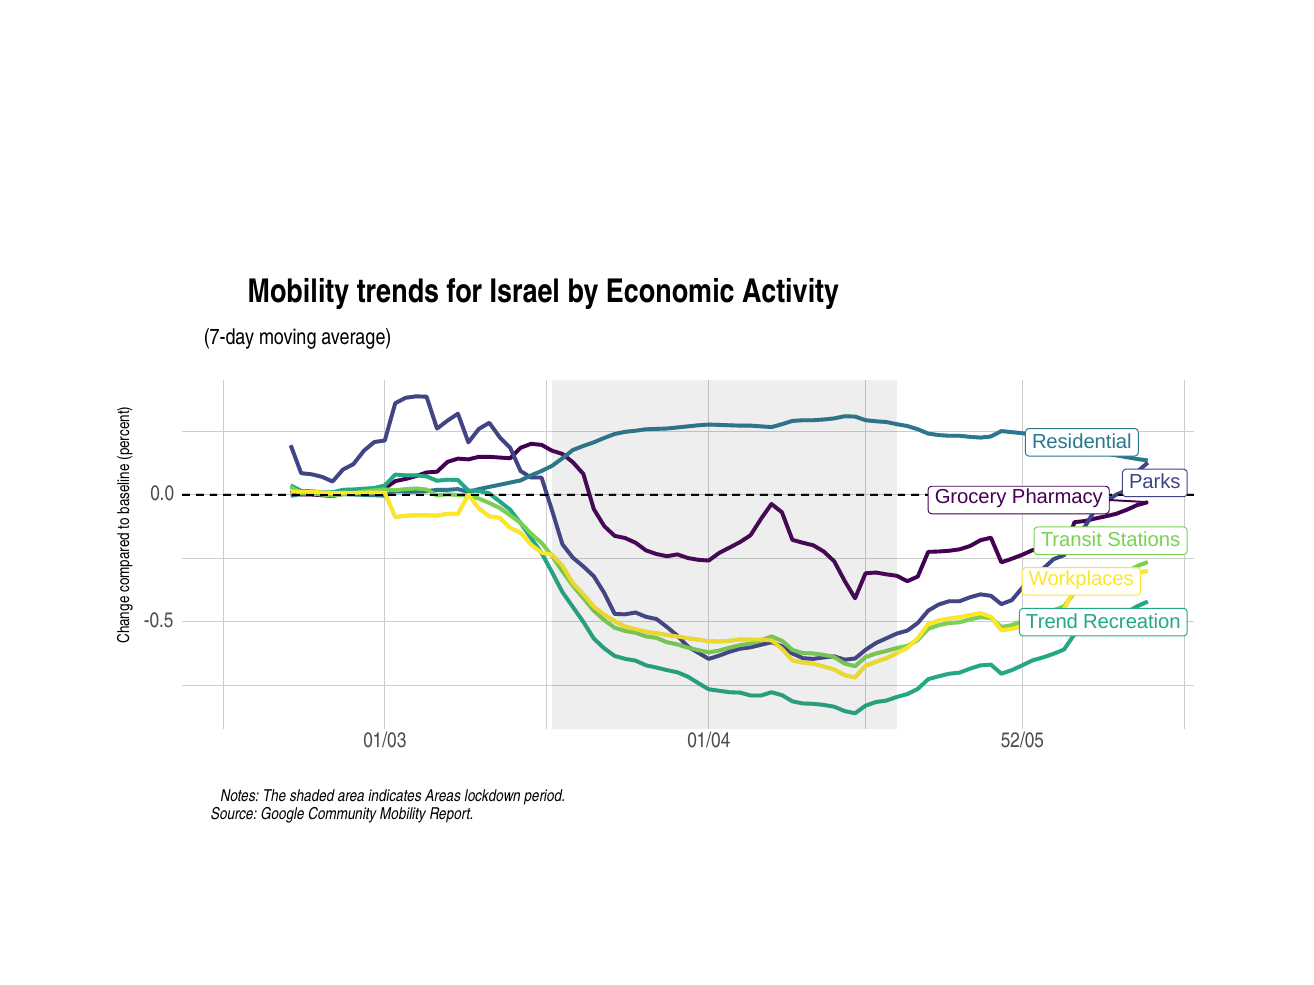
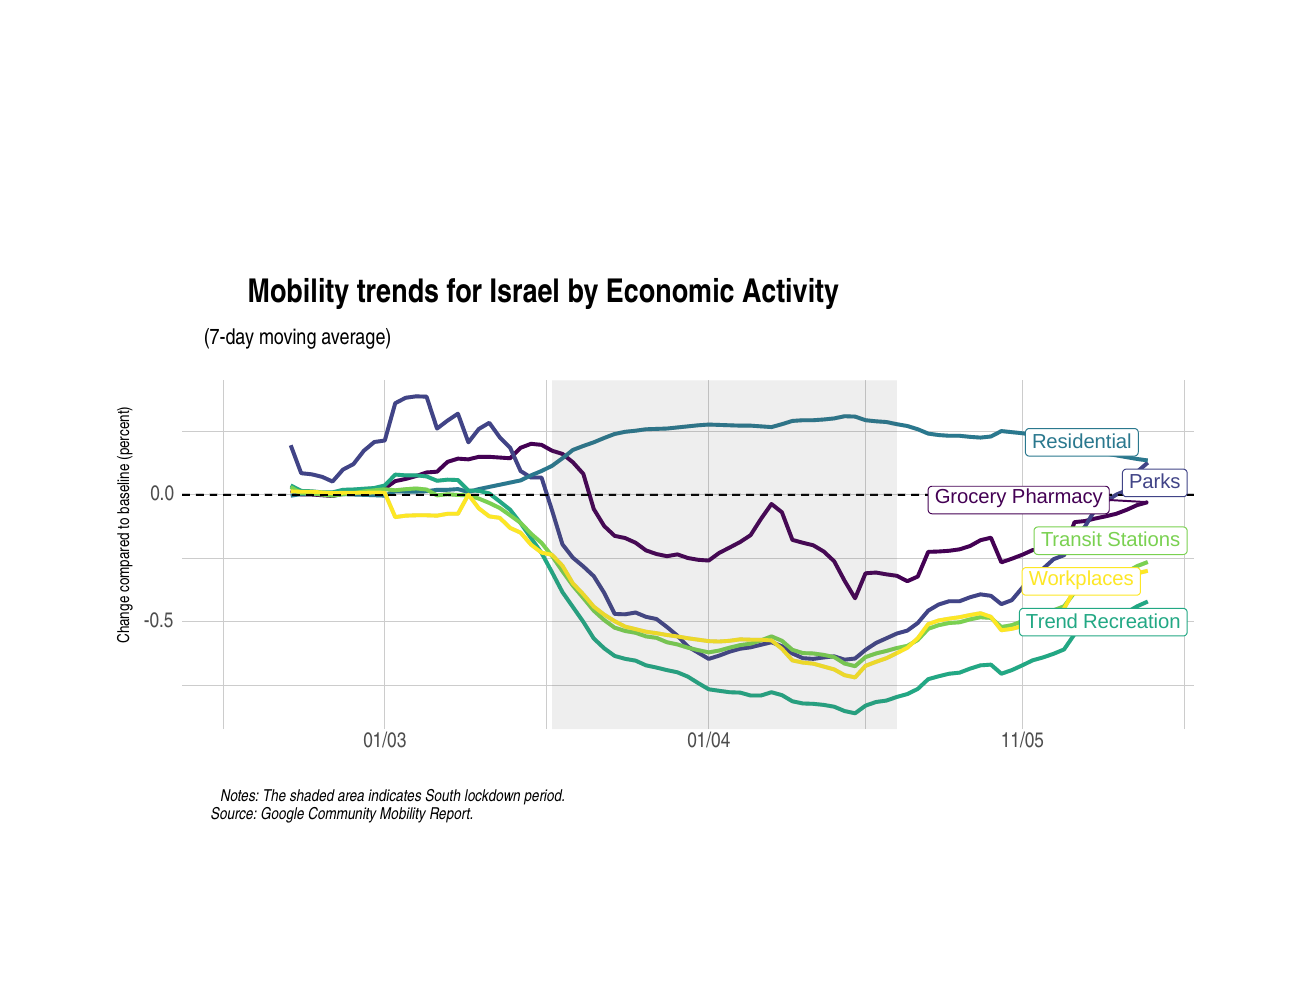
52/05: 52/05 -> 11/05 (1022, 741)
Areas: Areas -> South (443, 797)
